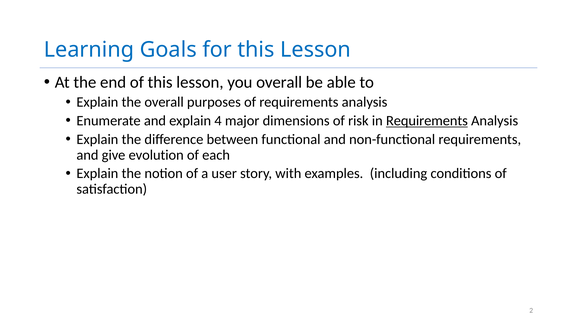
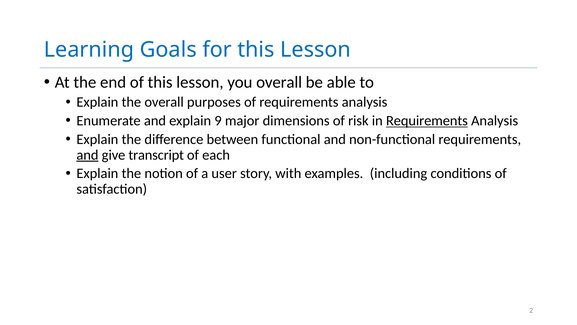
4: 4 -> 9 (218, 121)
and underline: none -> present (87, 155)
evolution: evolution -> transcript (156, 155)
